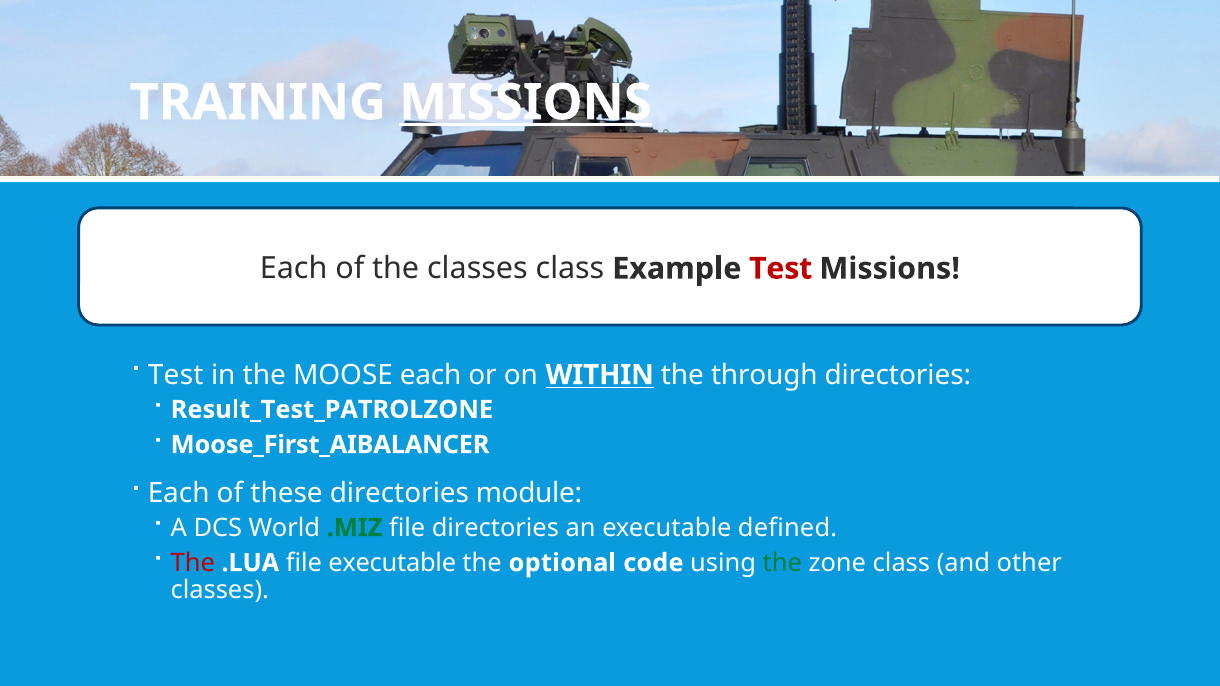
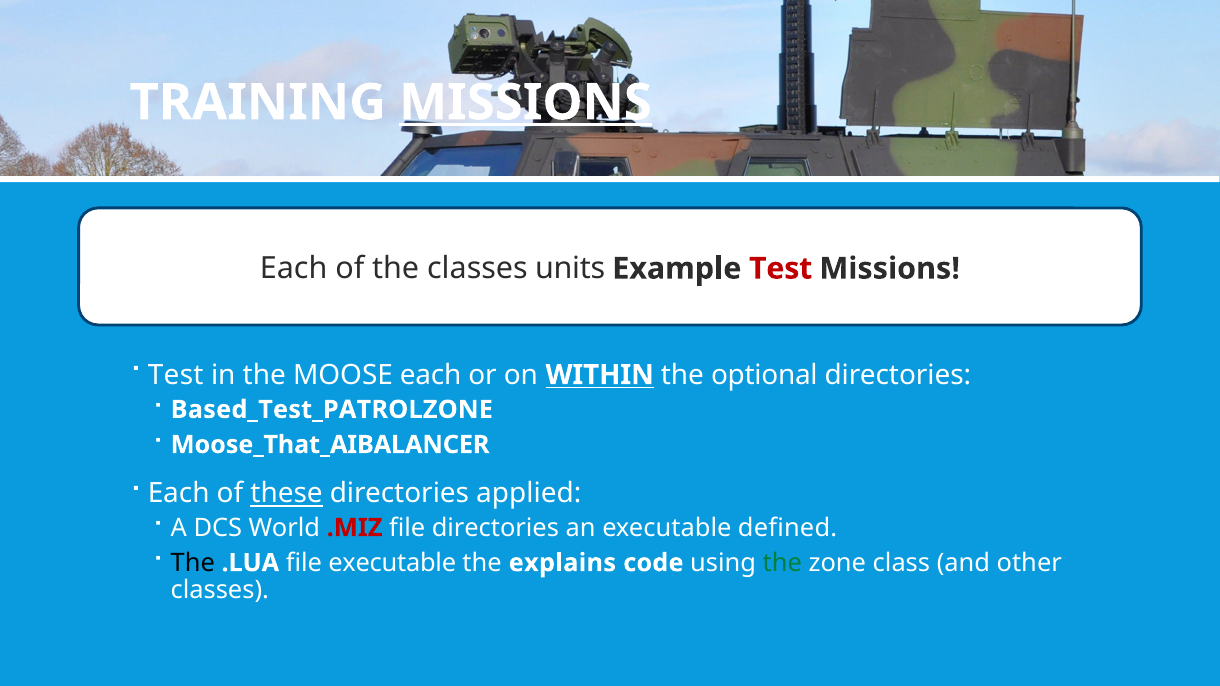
classes class: class -> units (570, 269)
through: through -> optional (764, 375)
Result_Test_PATROLZONE: Result_Test_PATROLZONE -> Based_Test_PATROLZONE (332, 410)
Moose_First_AIBALANCER: Moose_First_AIBALANCER -> Moose_That_AIBALANCER (330, 445)
these underline: none -> present (287, 494)
module: module -> applied (529, 494)
.MIZ colour: green -> red (355, 528)
The colour: red -> black (193, 563)
optional: optional -> explains (562, 563)
